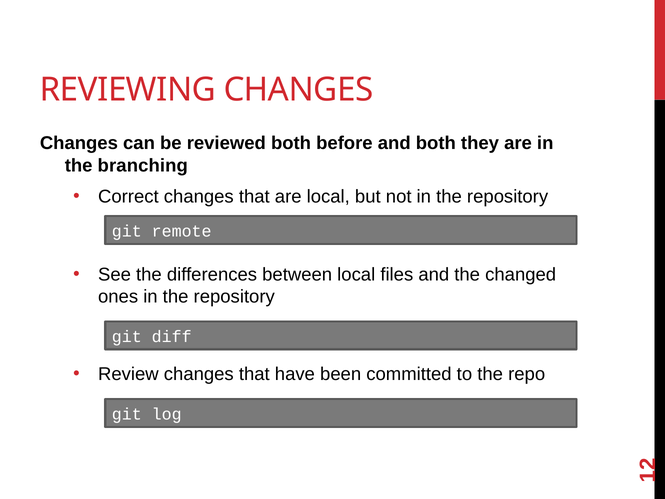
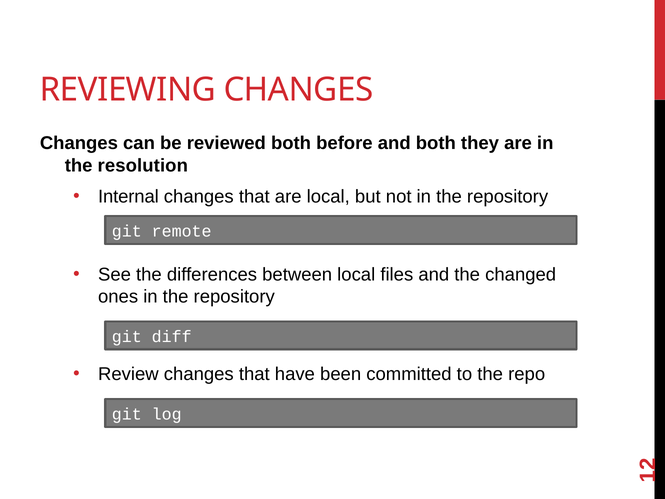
branching: branching -> resolution (143, 165)
Correct: Correct -> Internal (128, 197)
